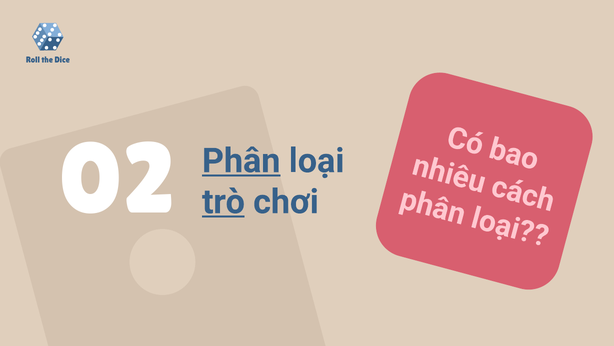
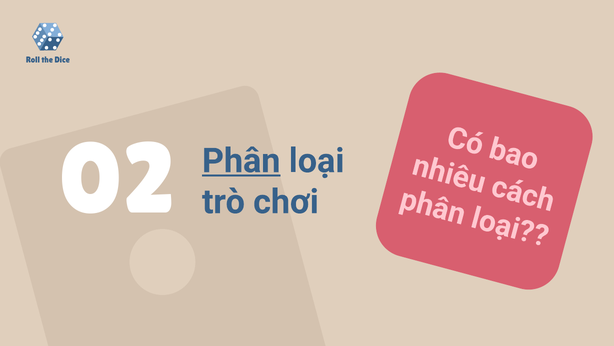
trò underline: present -> none (223, 202)
